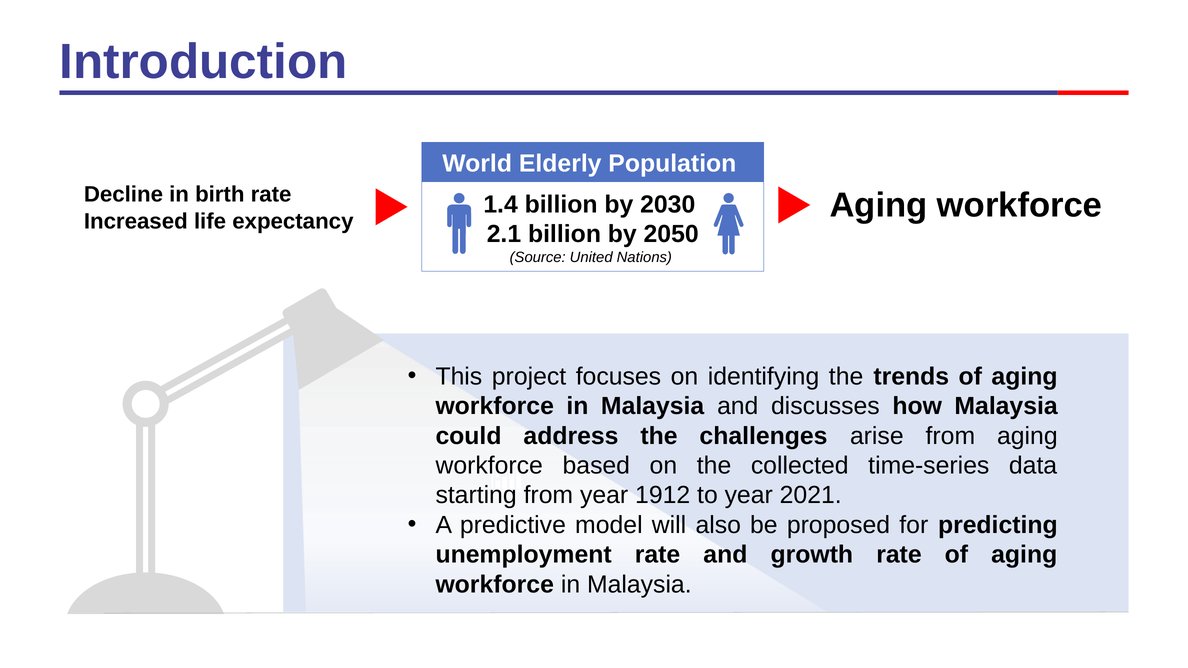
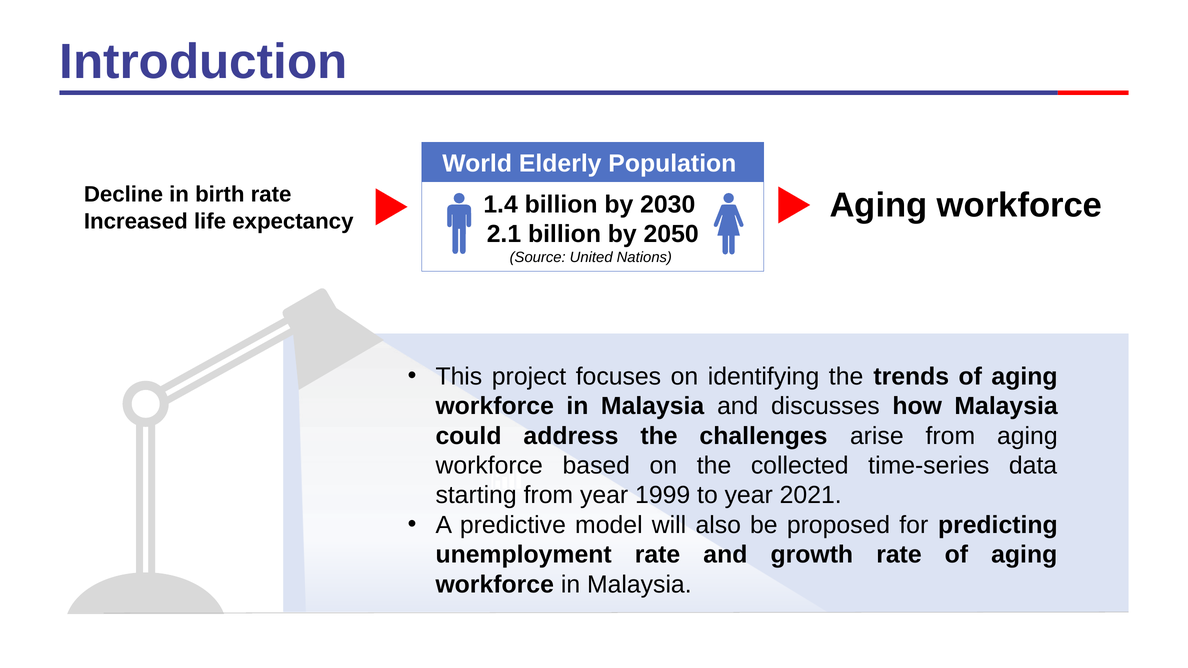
1912: 1912 -> 1999 (663, 495)
